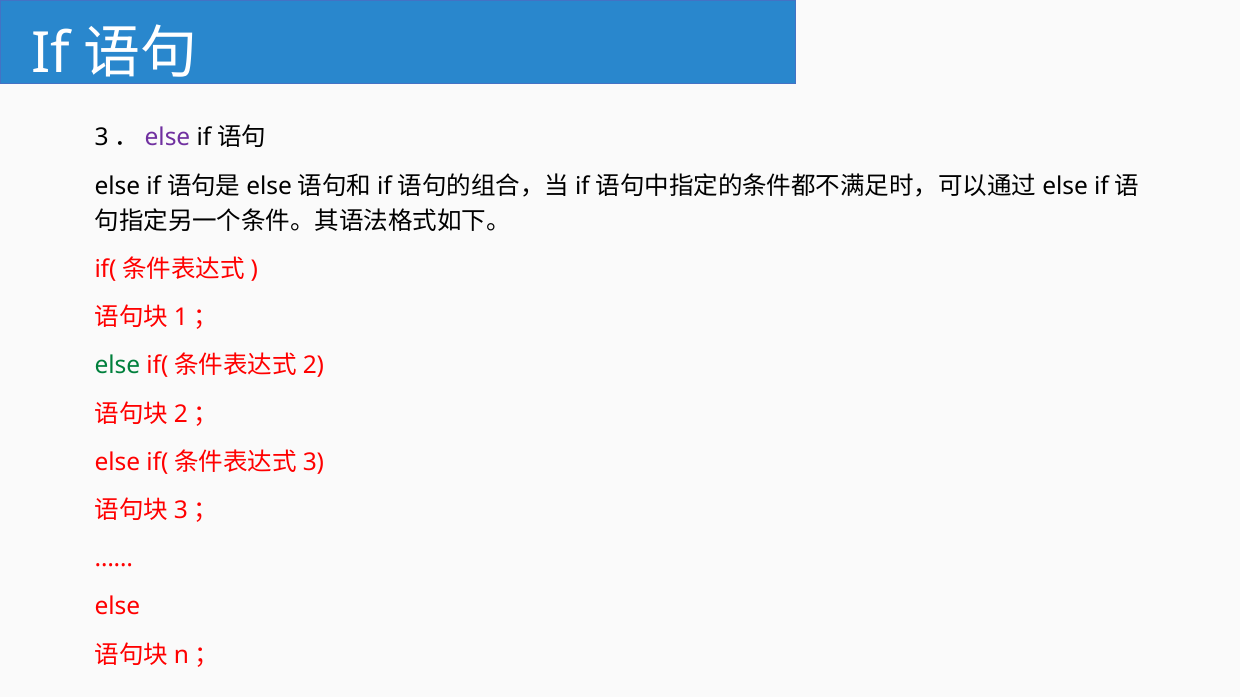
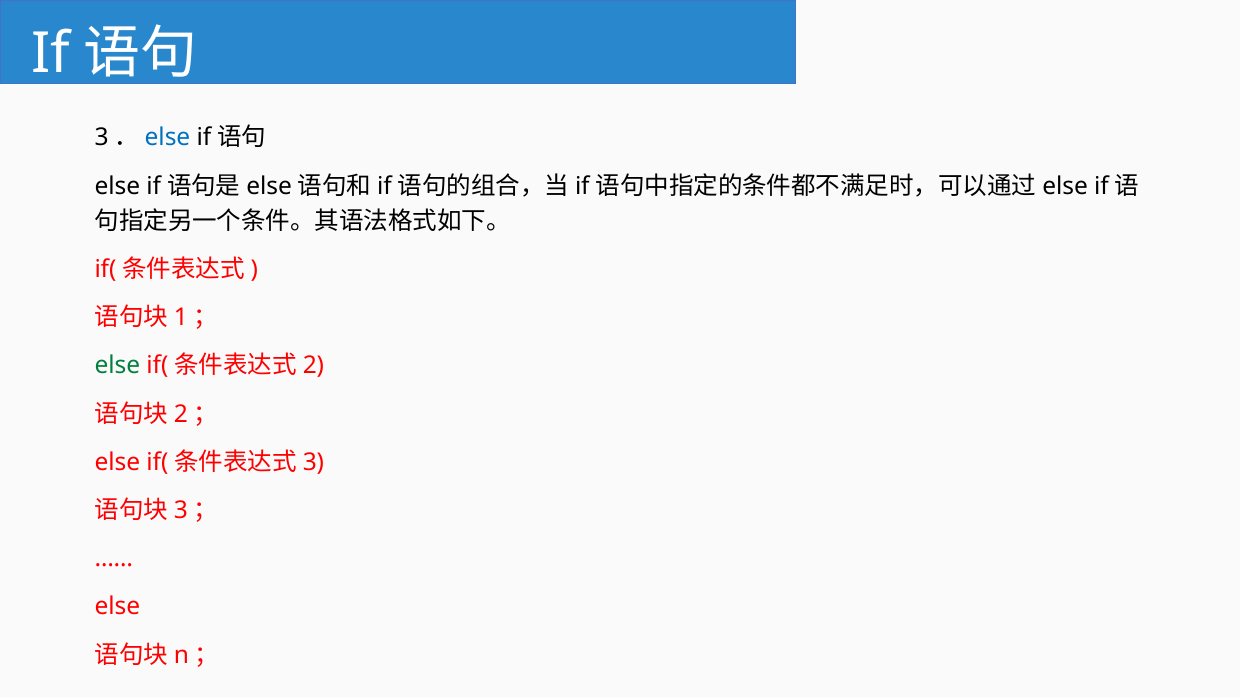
else colour: purple -> blue (167, 138)
